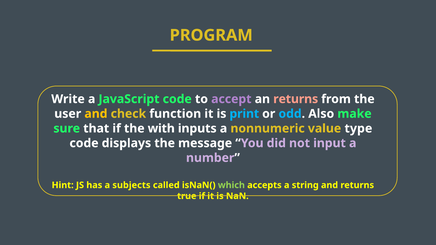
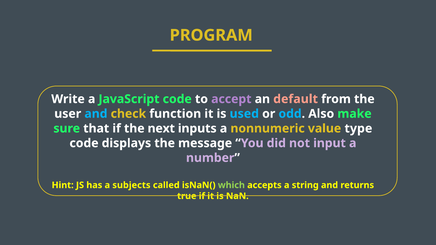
an returns: returns -> default (296, 99)
and colour: yellow -> light blue (96, 114)
print: print -> used (244, 114)
with: with -> next (161, 129)
